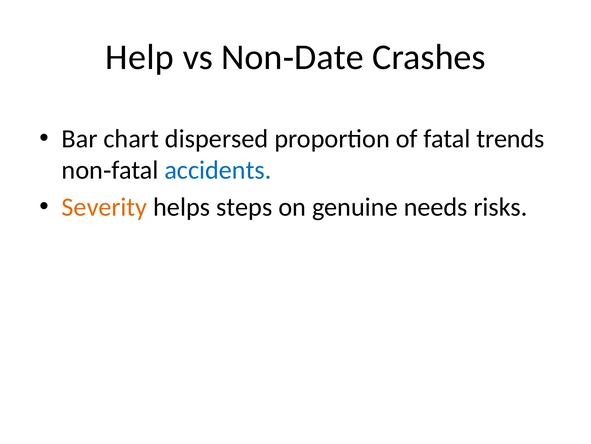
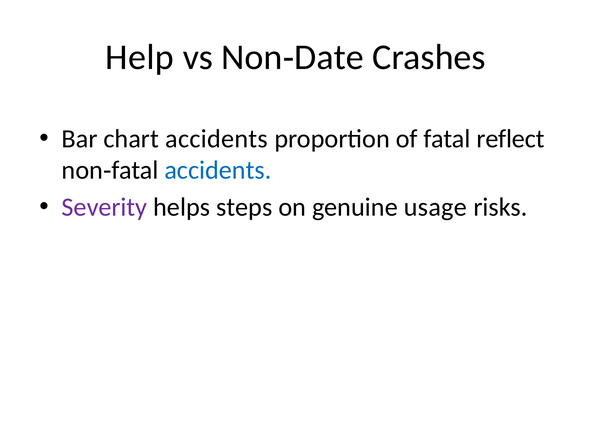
chart dispersed: dispersed -> accidents (217, 138)
trends: trends -> reflect (510, 138)
Severity colour: orange -> purple (104, 207)
needs: needs -> usage (435, 207)
